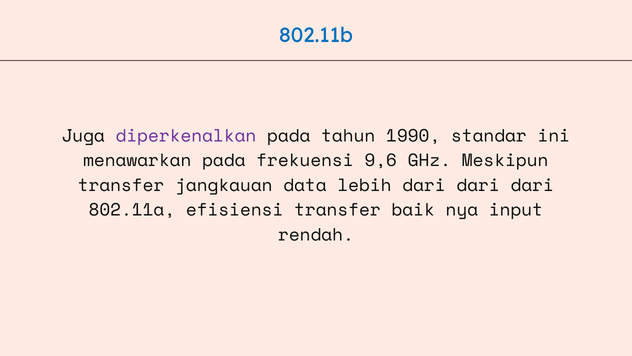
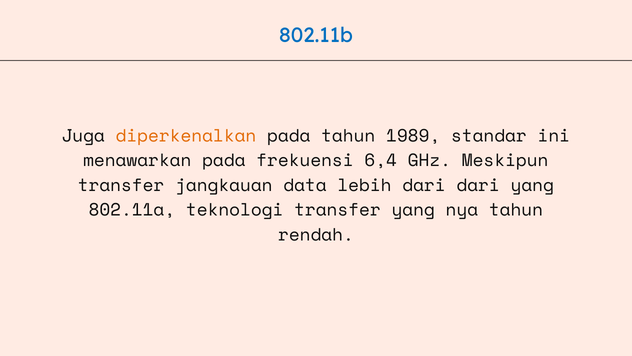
diperkenalkan colour: purple -> orange (186, 135)
1990: 1990 -> 1989 (413, 135)
9,6: 9,6 -> 6,4 (381, 160)
dari: dari -> yang (532, 185)
efisiensi: efisiensi -> teknologi (235, 210)
transfer baik: baik -> yang (413, 210)
nya input: input -> tahun (516, 210)
